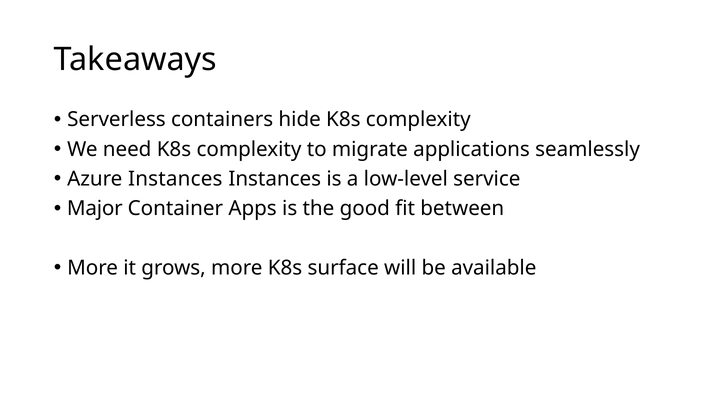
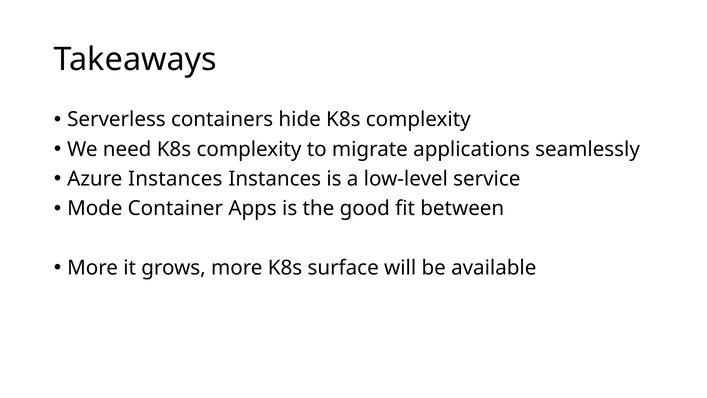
Major: Major -> Mode (95, 208)
